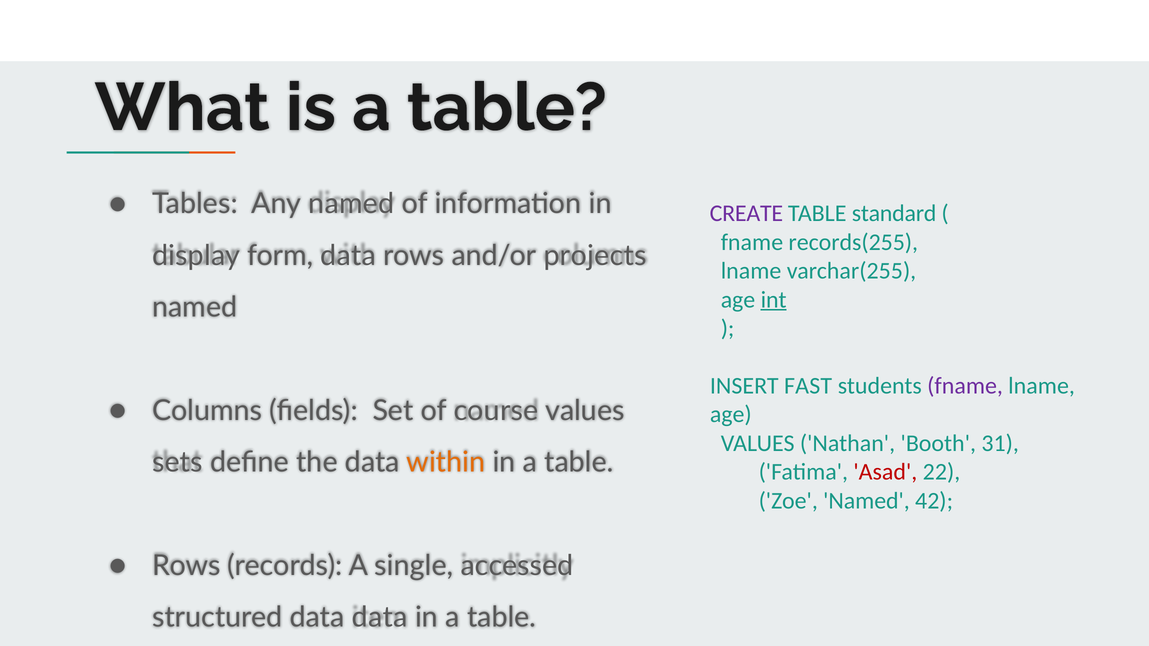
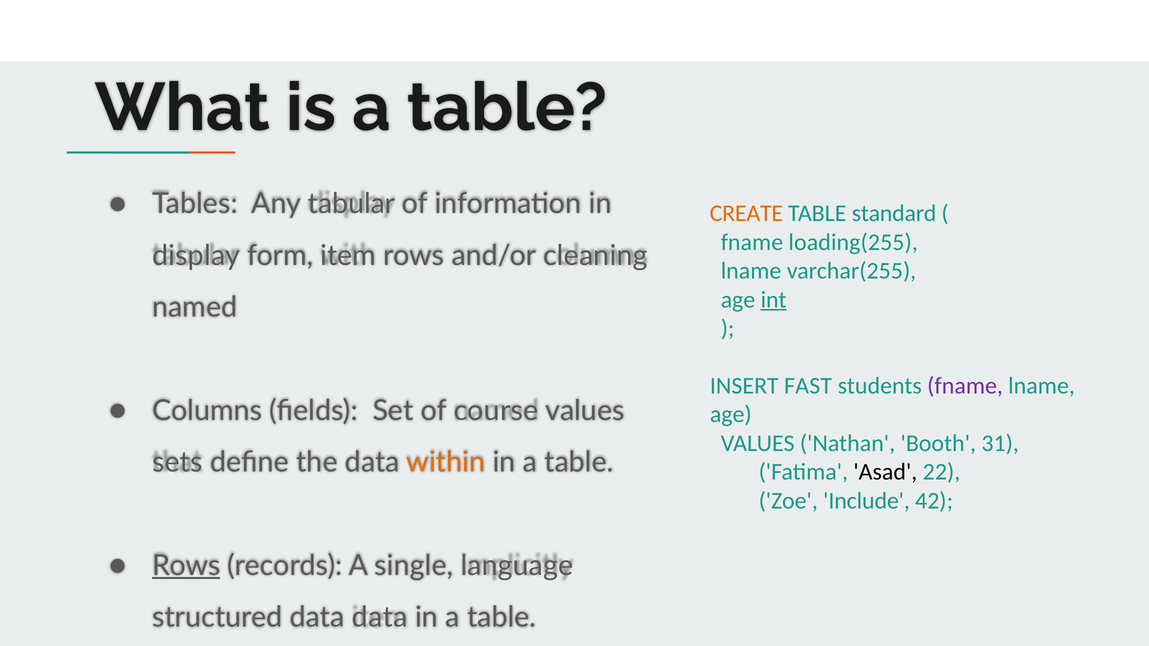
Any named: named -> tabular (352, 204)
CREATE colour: purple -> orange (746, 214)
records(255: records(255 -> loading(255 (853, 242)
form data: data -> item (348, 256)
projects: projects -> cleaning (595, 256)
Asad colour: red -> black (885, 472)
Zoe Named: Named -> Include (867, 501)
Rows underline: none -> present (186, 566)
accessed: accessed -> language (517, 566)
